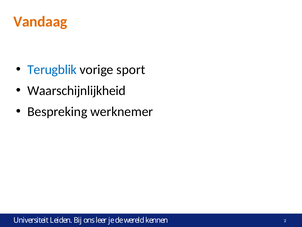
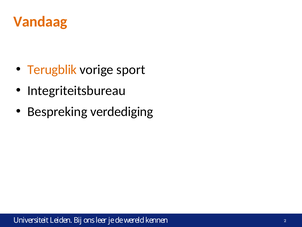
Terugblik colour: blue -> orange (52, 70)
Waarschijnlijkheid: Waarschijnlijkheid -> Integriteitsbureau (76, 90)
werknemer: werknemer -> verdediging (122, 111)
